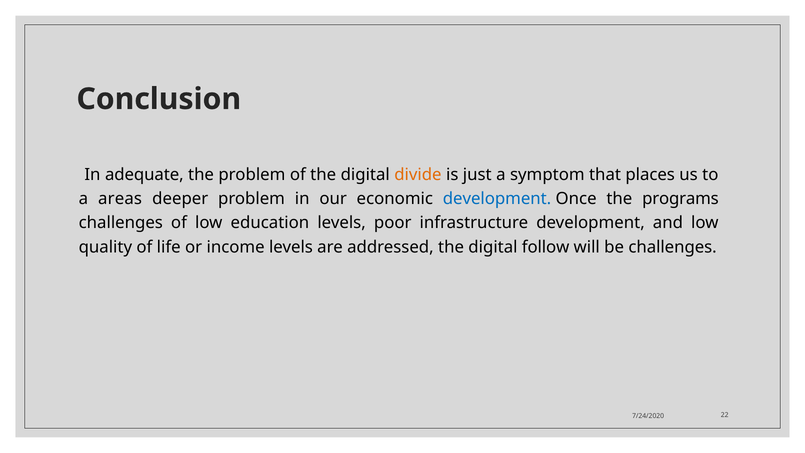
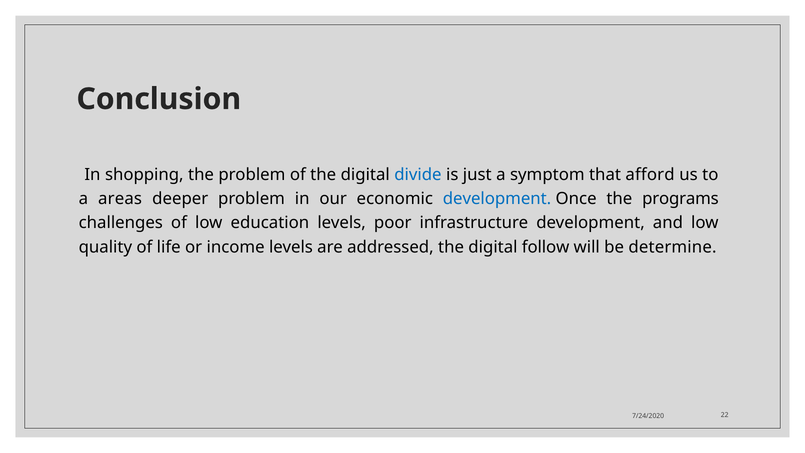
adequate: adequate -> shopping (144, 175)
divide colour: orange -> blue (418, 175)
places: places -> afford (650, 175)
be challenges: challenges -> determine (672, 247)
